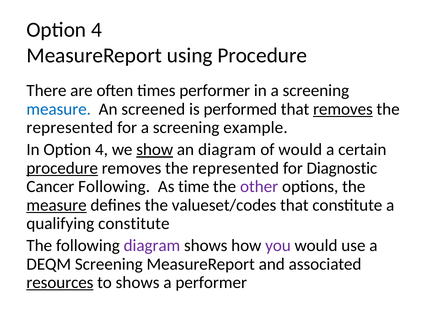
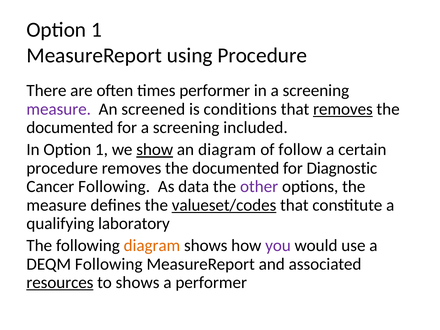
4: 4 -> 1 (96, 30)
measure colour: blue -> purple (59, 109)
performed: performed -> conditions (240, 109)
represented: represented -> documented (70, 128)
example: example -> included (256, 128)
In Option 4: 4 -> 1 (102, 150)
of would: would -> follow (300, 150)
procedure underline: present -> none (62, 168)
represented: represented -> documented (236, 168)
time: time -> data (194, 187)
measure underline: present -> none (57, 205)
valueset/codes underline: none -> present (224, 205)
qualifying constitute: constitute -> laboratory (134, 224)
diagram colour: purple -> orange (152, 246)
DEQM Screening: Screening -> Following (109, 264)
